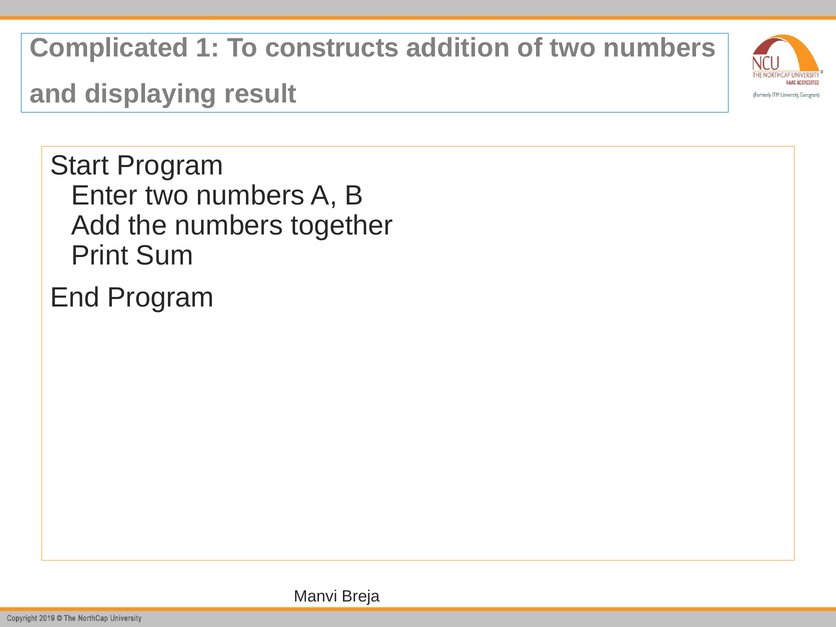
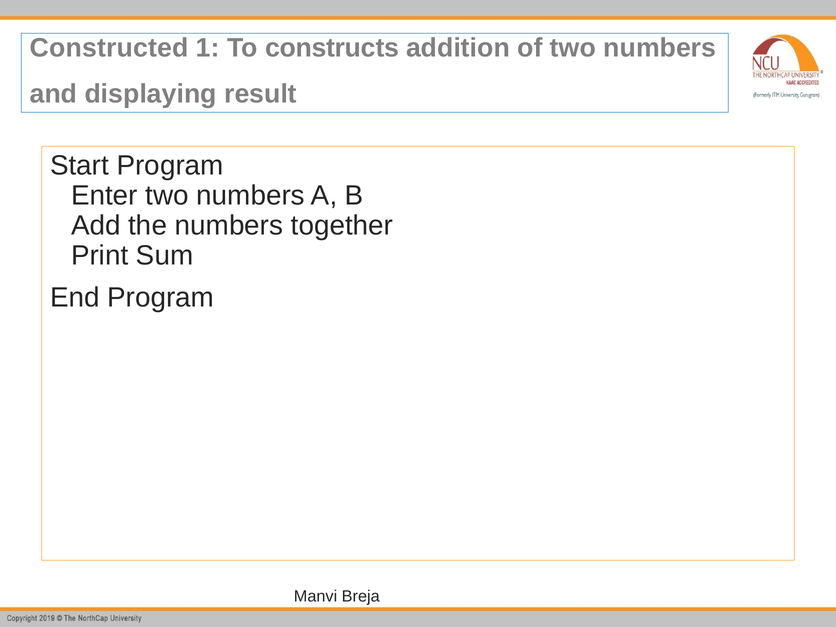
Complicated: Complicated -> Constructed (109, 48)
